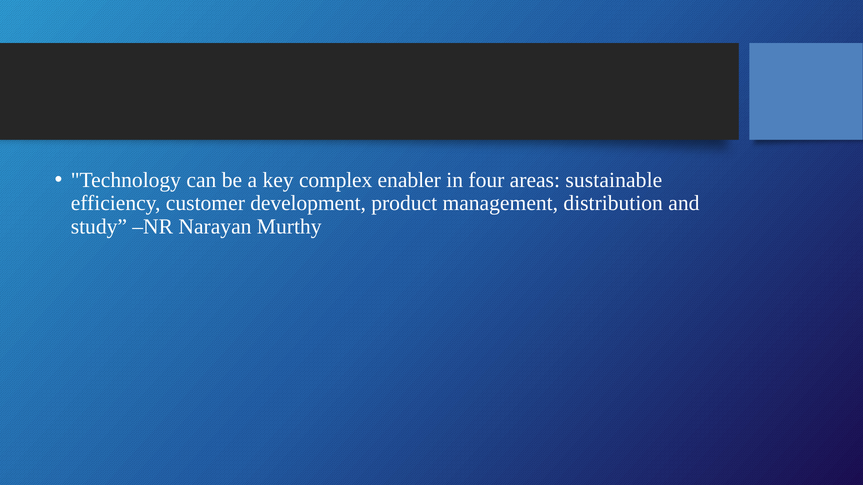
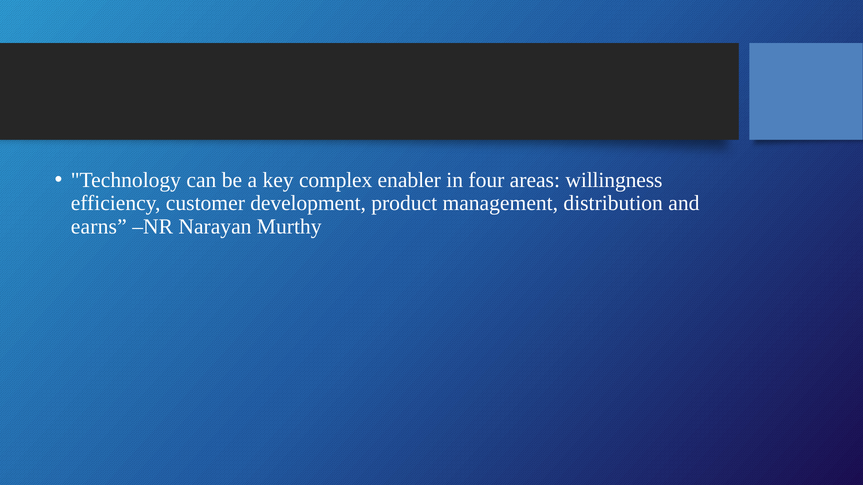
sustainable: sustainable -> willingness (614, 180)
study: study -> earns (99, 227)
